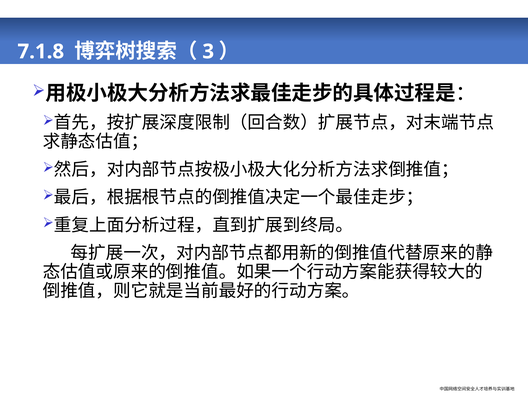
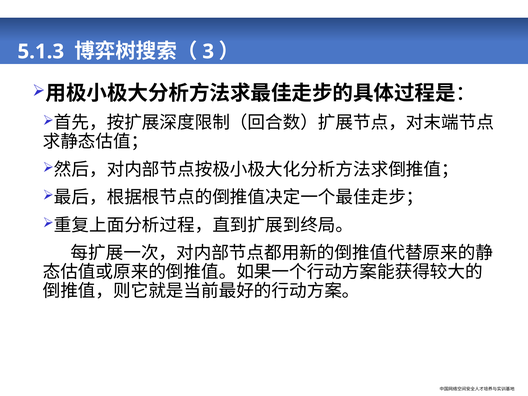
7.1.8: 7.1.8 -> 5.1.3 (41, 52)
